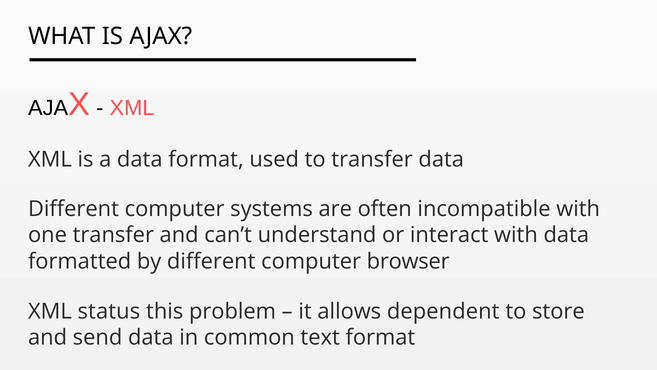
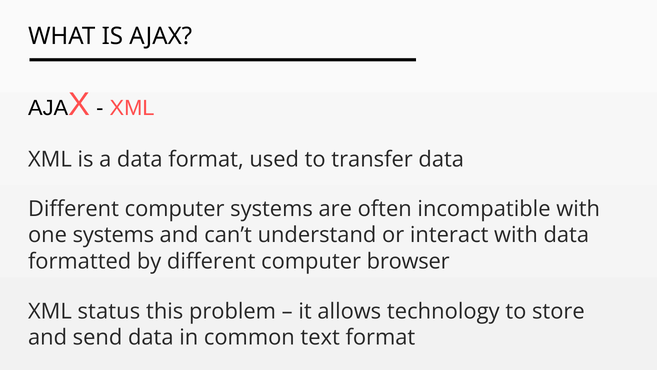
one transfer: transfer -> systems (113, 235)
dependent: dependent -> technology (443, 311)
